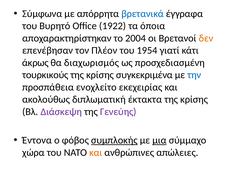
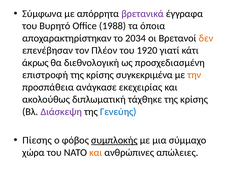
βρετανικά colour: blue -> purple (143, 14)
1922: 1922 -> 1988 (113, 26)
2004: 2004 -> 2034 (136, 38)
1954: 1954 -> 1920 (147, 50)
διαχωρισμός: διαχωρισμός -> διεθνολογική (92, 63)
τουρκικούς: τουρκικούς -> επιστροφή (45, 75)
την colour: blue -> orange (194, 75)
ενοχλείτο: ενοχλείτο -> ανάγκασε (96, 87)
έκτακτα: έκτακτα -> τάχθηκε (145, 99)
Γενεύης colour: purple -> blue (118, 112)
Έντονα: Έντονα -> Πίεσης (37, 140)
μια underline: present -> none (159, 140)
